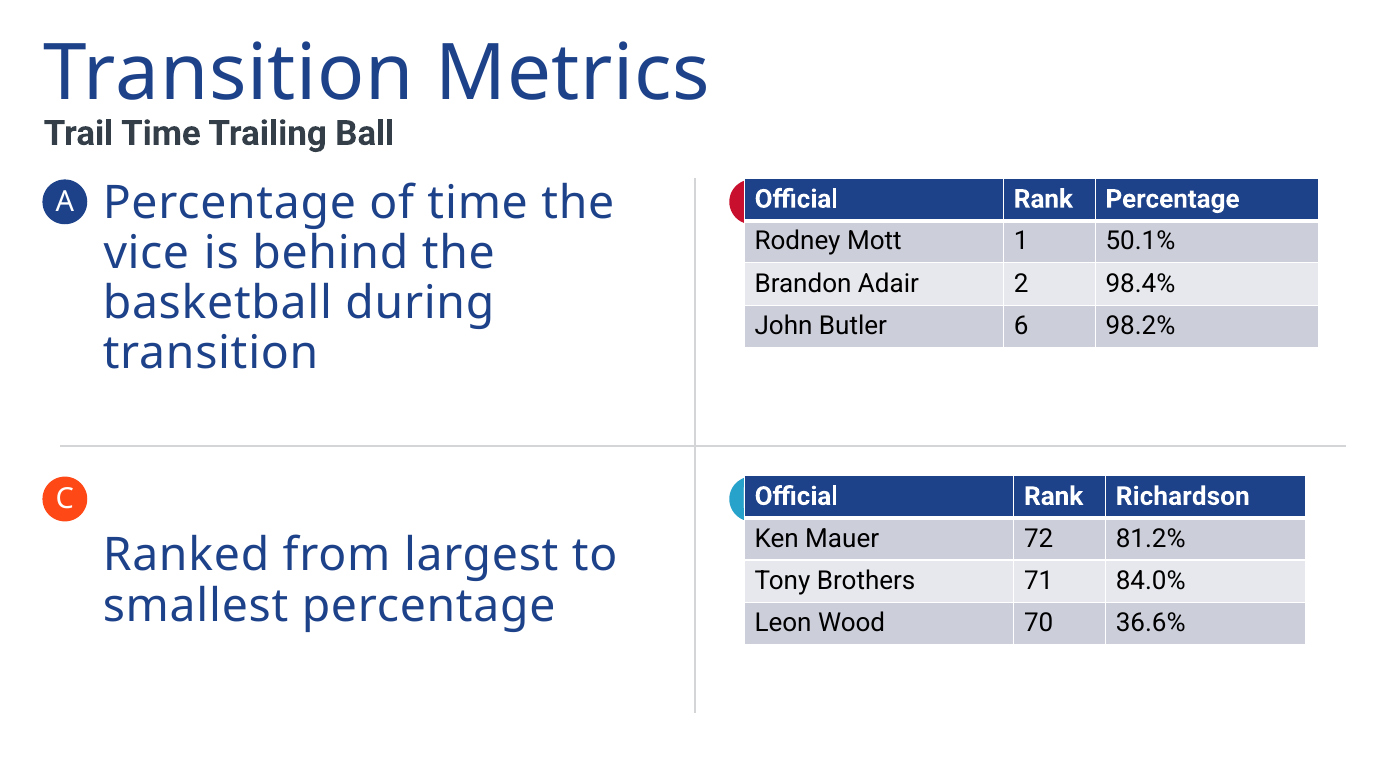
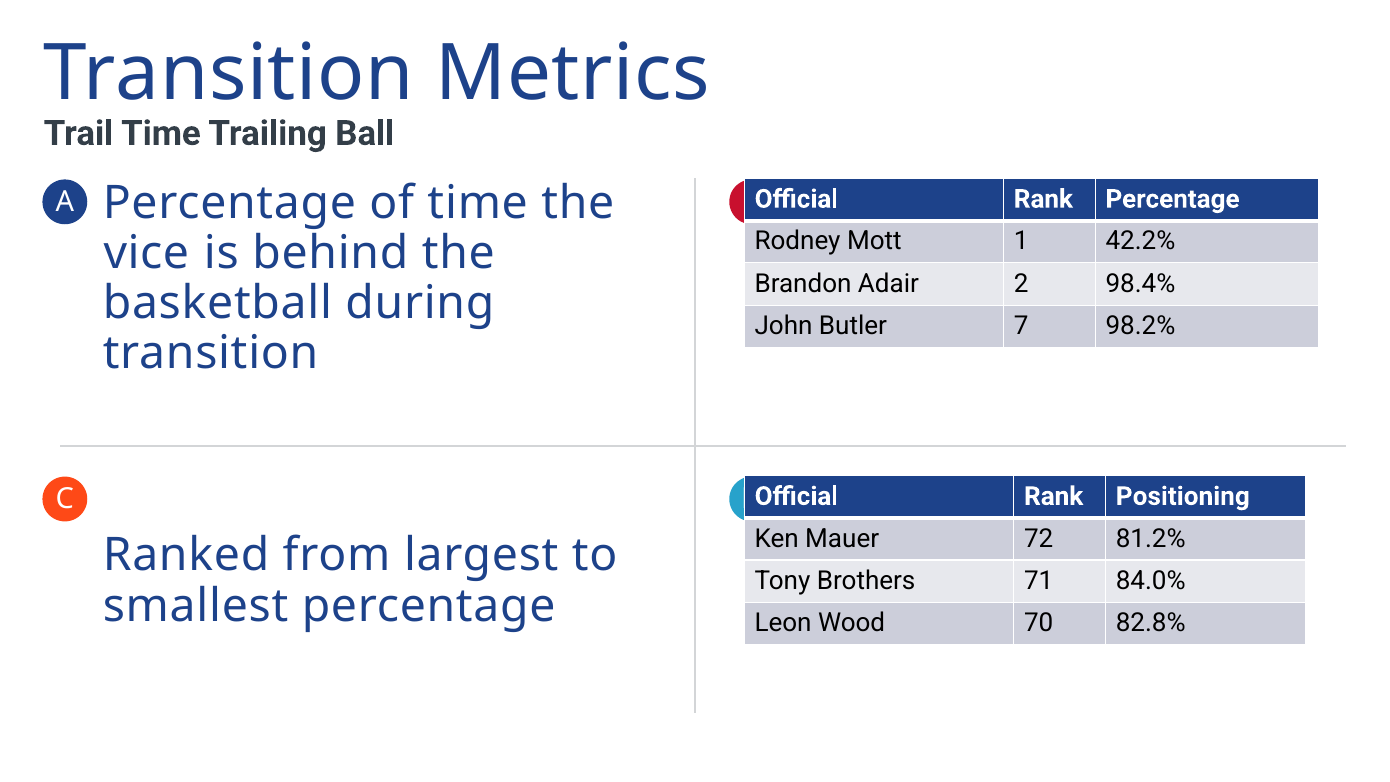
50.1%: 50.1% -> 42.2% (1140, 241)
6: 6 -> 7 (1021, 326)
Richardson: Richardson -> Positioning (1183, 496)
36.6%: 36.6% -> 82.8% (1151, 623)
